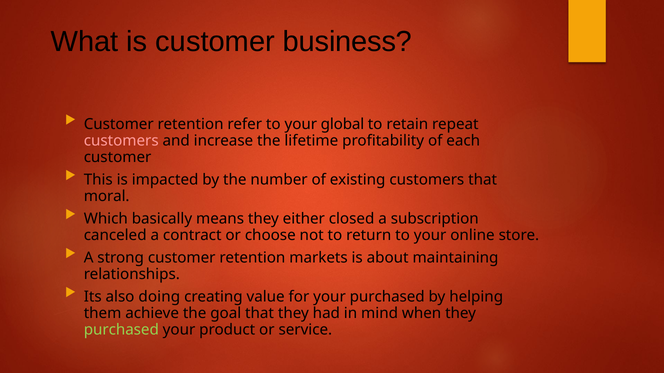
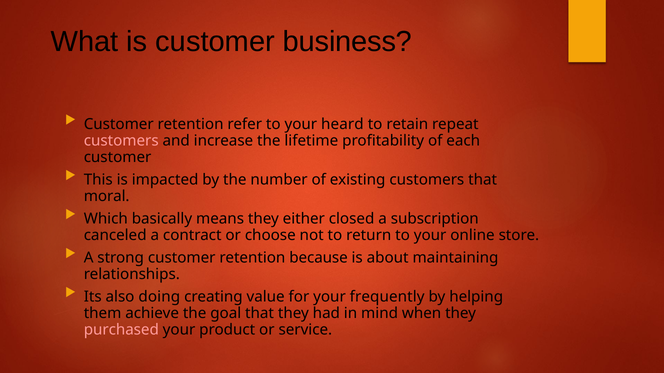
global: global -> heard (342, 124)
markets: markets -> because (319, 258)
your purchased: purchased -> frequently (387, 297)
purchased colour: light green -> pink (121, 330)
